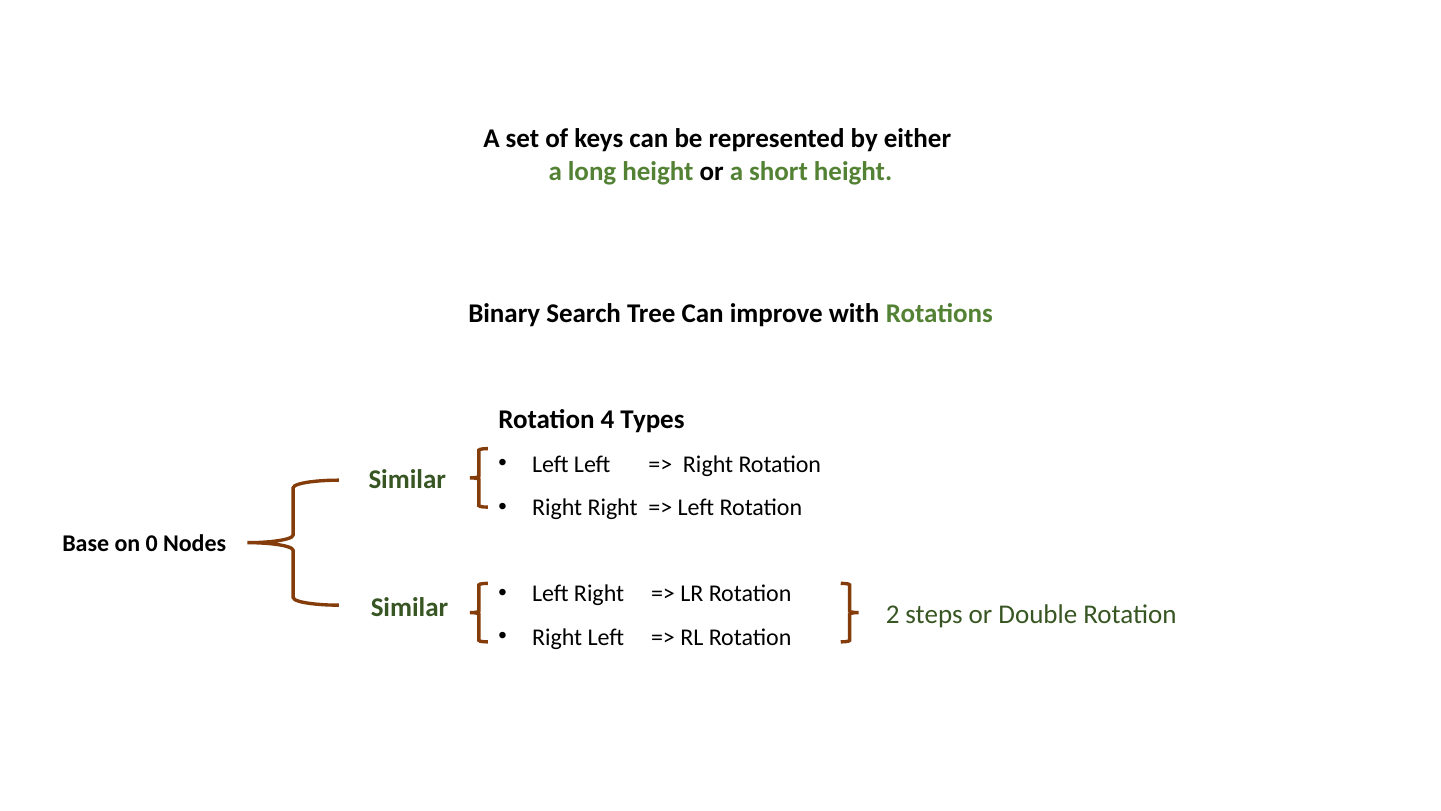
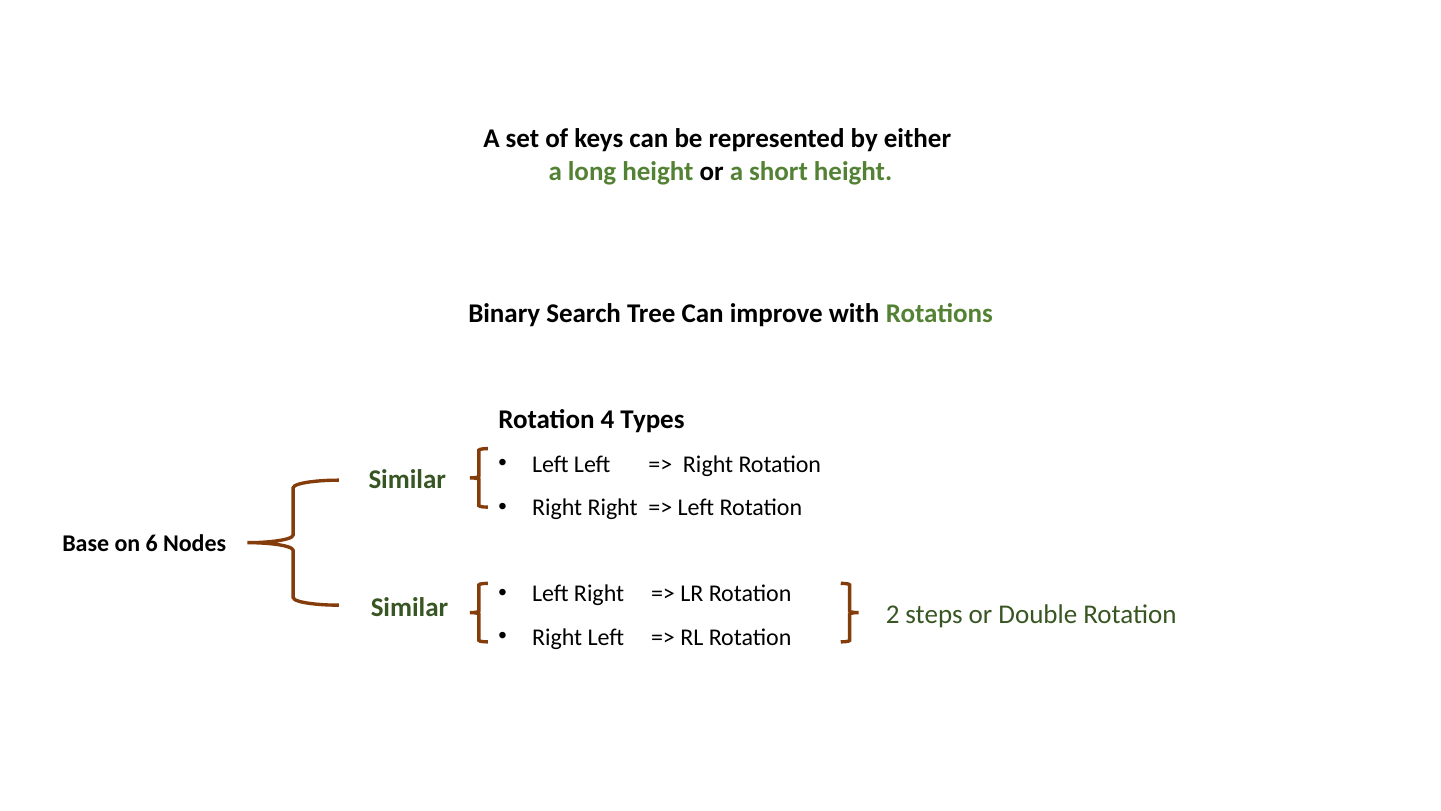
0: 0 -> 6 (152, 544)
